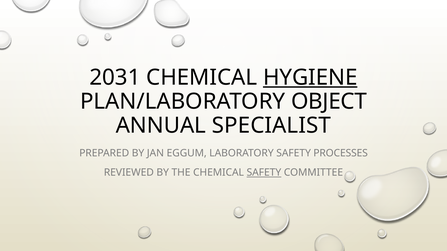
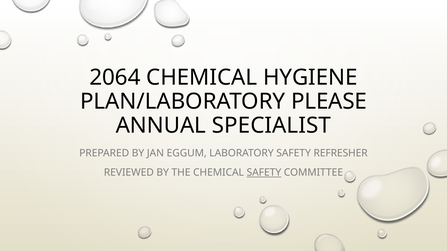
2031: 2031 -> 2064 (115, 78)
HYGIENE underline: present -> none (310, 78)
OBJECT: OBJECT -> PLEASE (329, 102)
PROCESSES: PROCESSES -> REFRESHER (341, 153)
